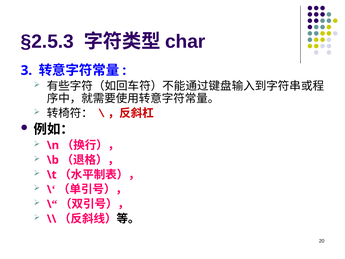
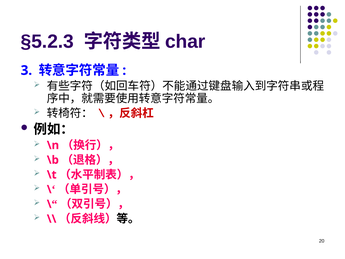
§2.5.3: §2.5.3 -> §5.2.3 (47, 42)
